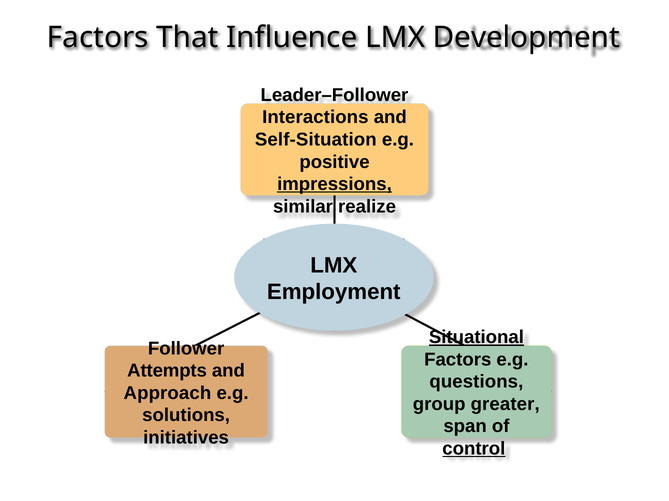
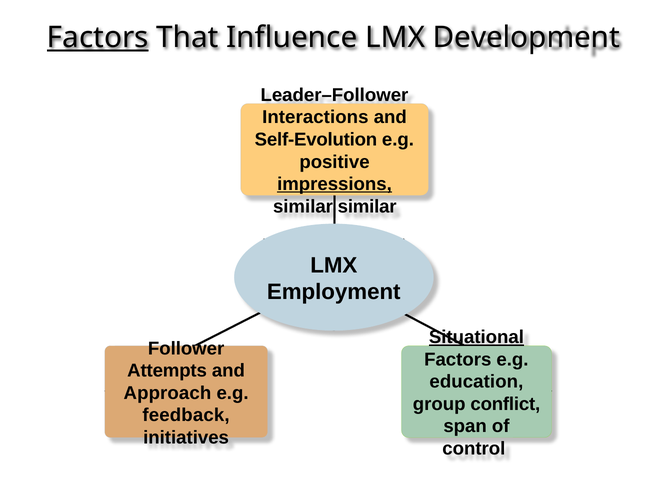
Factors underline: none -> present (98, 38)
Self-Situation: Self-Situation -> Self-Evolution (316, 140)
similar realize: realize -> similar (367, 207)
questions: questions -> education (476, 382)
greater: greater -> conflict (505, 405)
solutions: solutions -> feedback (186, 416)
control underline: present -> none (474, 449)
